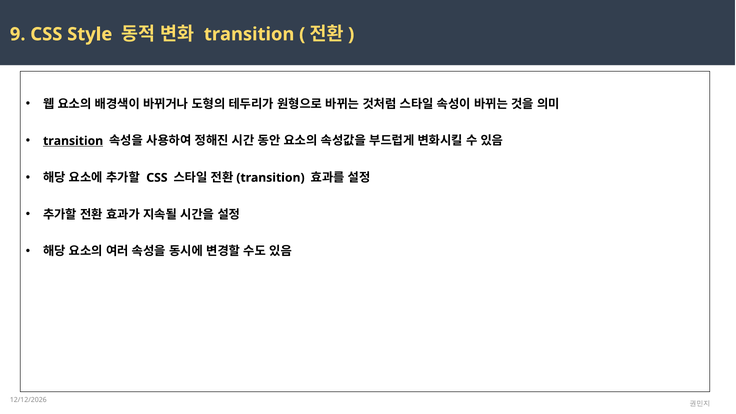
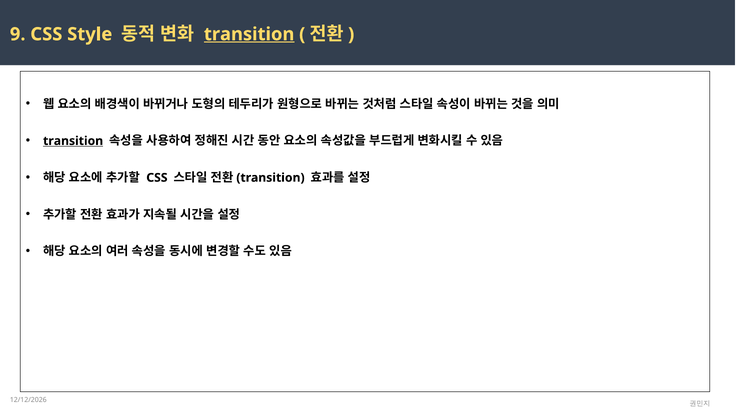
transition underline: none -> present (249, 34)
